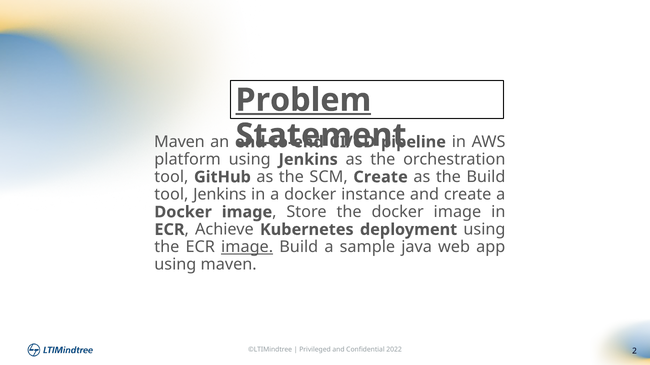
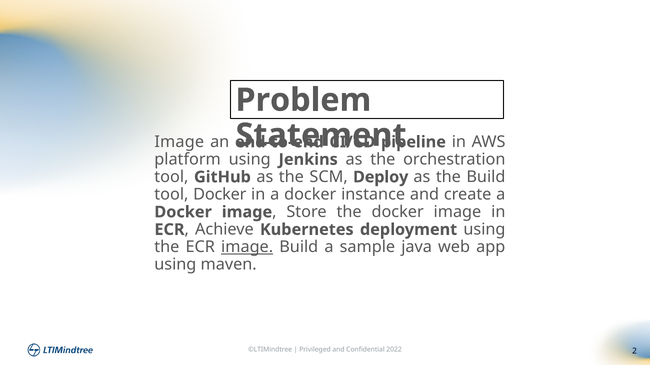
Problem underline: present -> none (303, 100)
Maven: Maven -> Image (179, 142)
SCM Create: Create -> Deploy (381, 177)
tool Jenkins: Jenkins -> Docker (220, 195)
